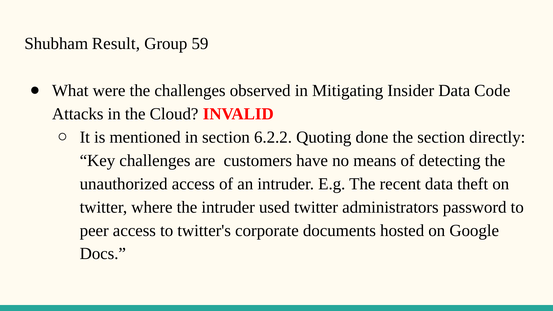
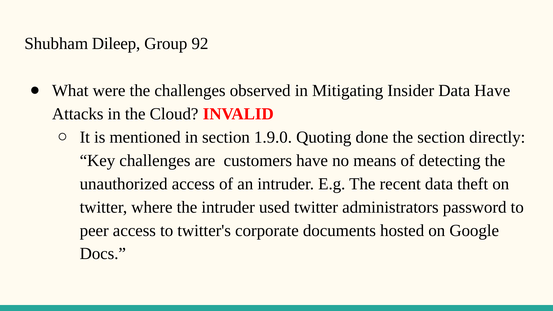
Result: Result -> Dileep (116, 44)
59: 59 -> 92 (200, 44)
Data Code: Code -> Have (492, 91)
6.2.2: 6.2.2 -> 1.9.0 (273, 137)
